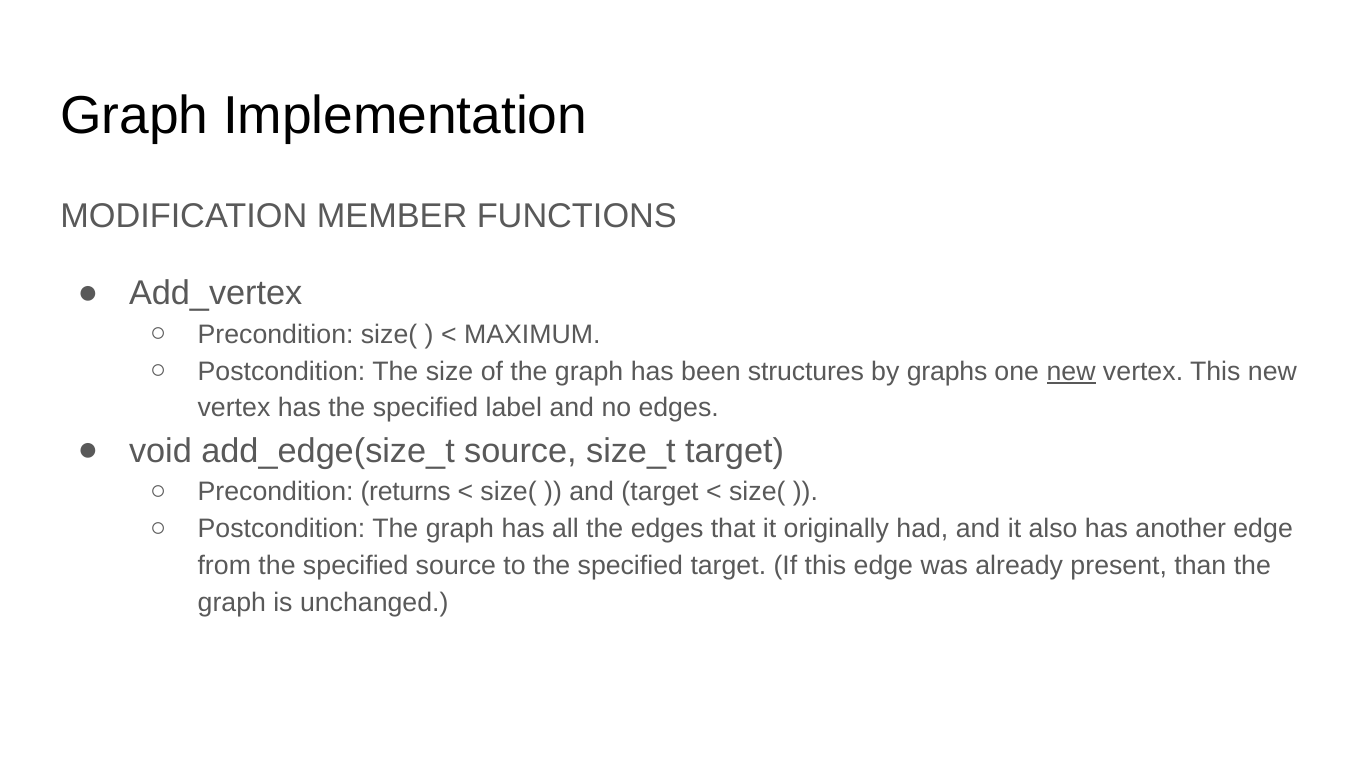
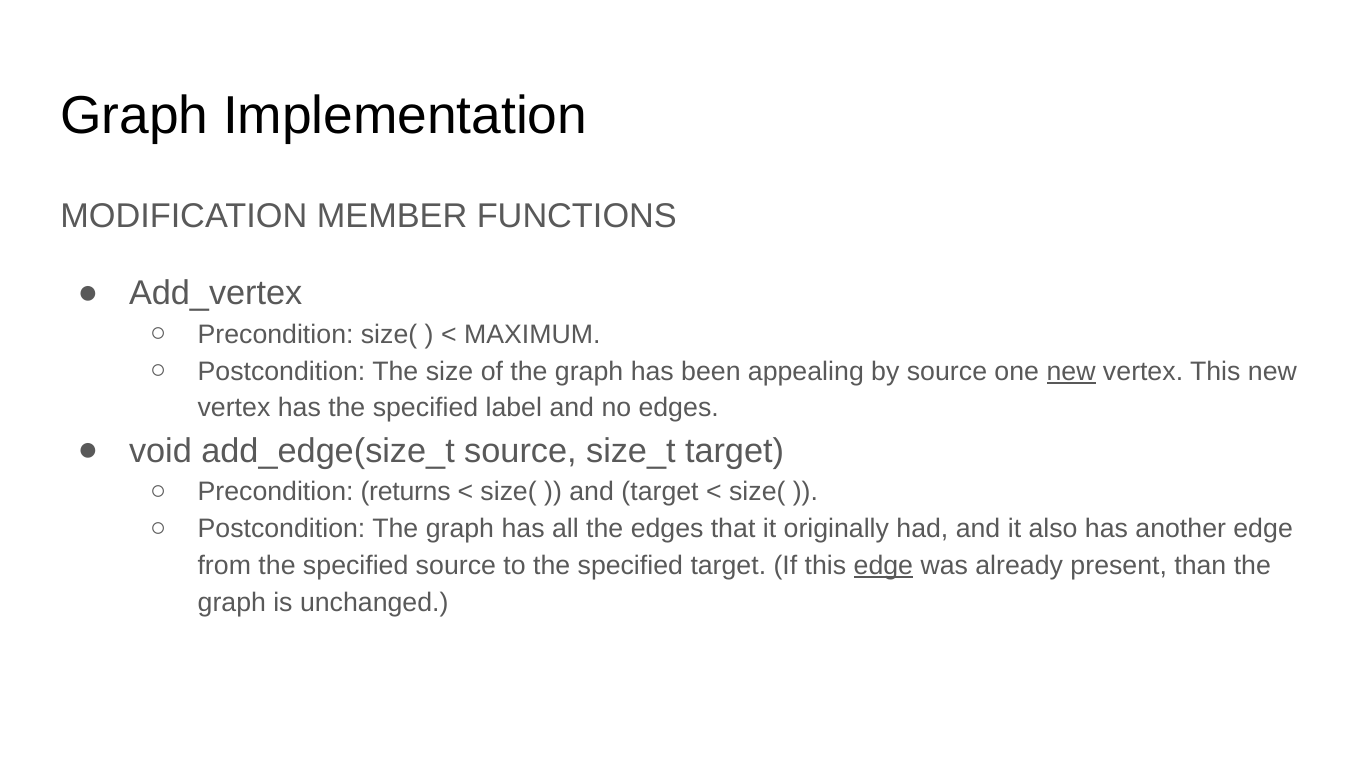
structures: structures -> appealing (806, 371)
by graphs: graphs -> source (947, 371)
edge underline: none -> present (883, 566)
